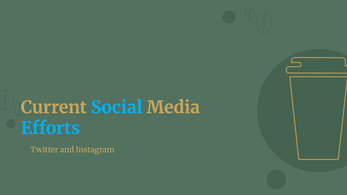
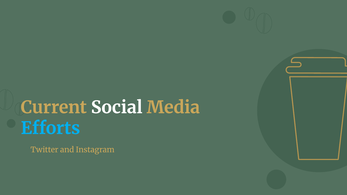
Social colour: light blue -> white (117, 108)
